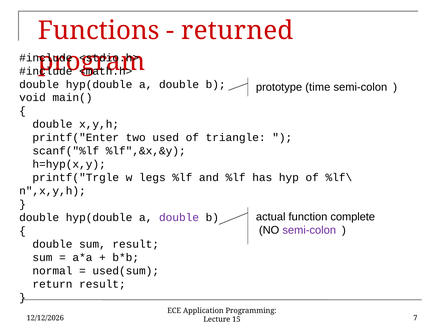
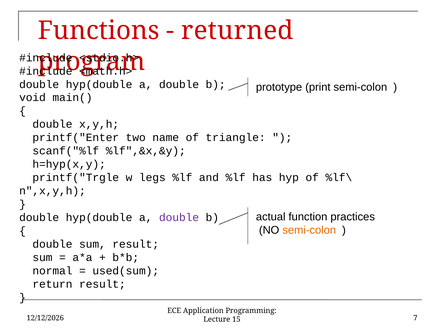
time: time -> print (318, 87)
used: used -> name (166, 138)
complete: complete -> practices (353, 217)
semi-colon colour: purple -> orange (309, 230)
